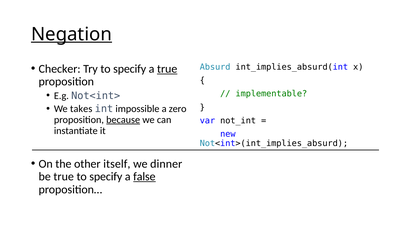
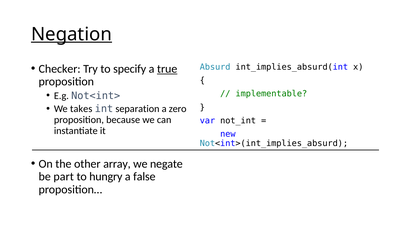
impossible: impossible -> separation (137, 109)
because underline: present -> none (123, 120)
itself: itself -> array (117, 164)
dinner: dinner -> negate (166, 164)
be true: true -> part (64, 177)
specify: specify -> hungry (106, 177)
false underline: present -> none (144, 177)
